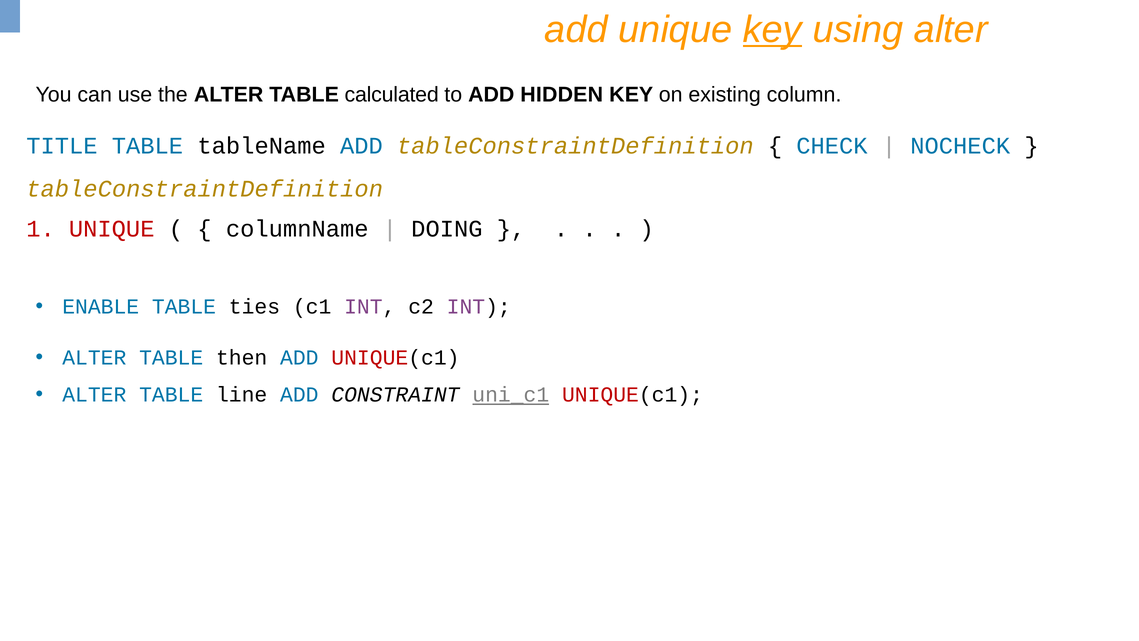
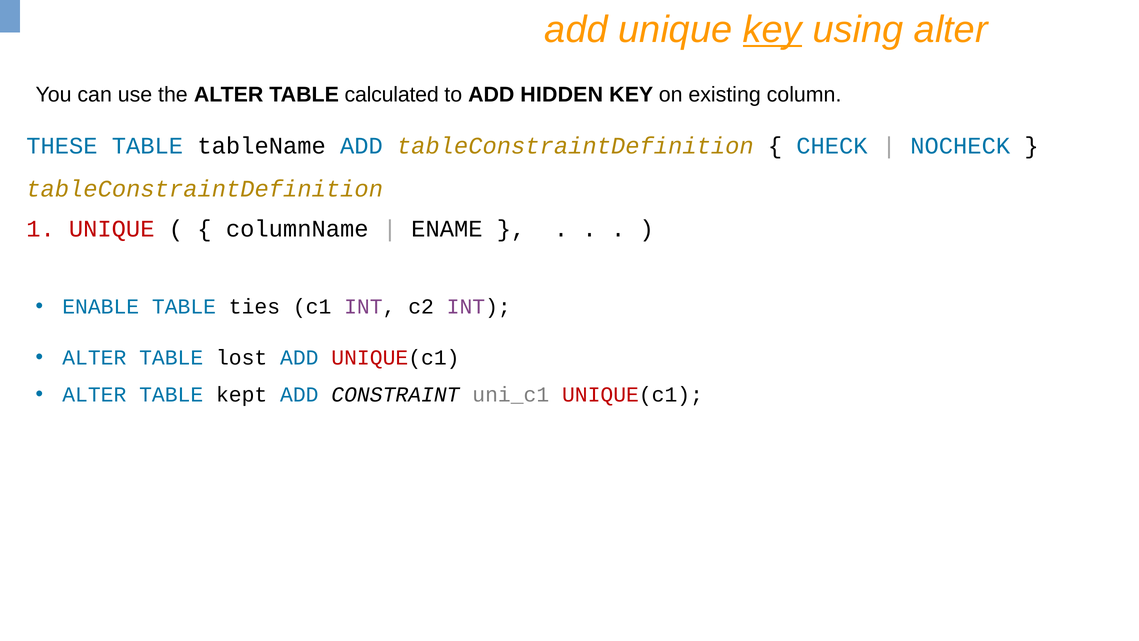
TITLE: TITLE -> THESE (62, 146)
DOING: DOING -> ENAME (447, 229)
then: then -> lost (242, 358)
line: line -> kept (242, 395)
uni_c1 underline: present -> none (511, 395)
